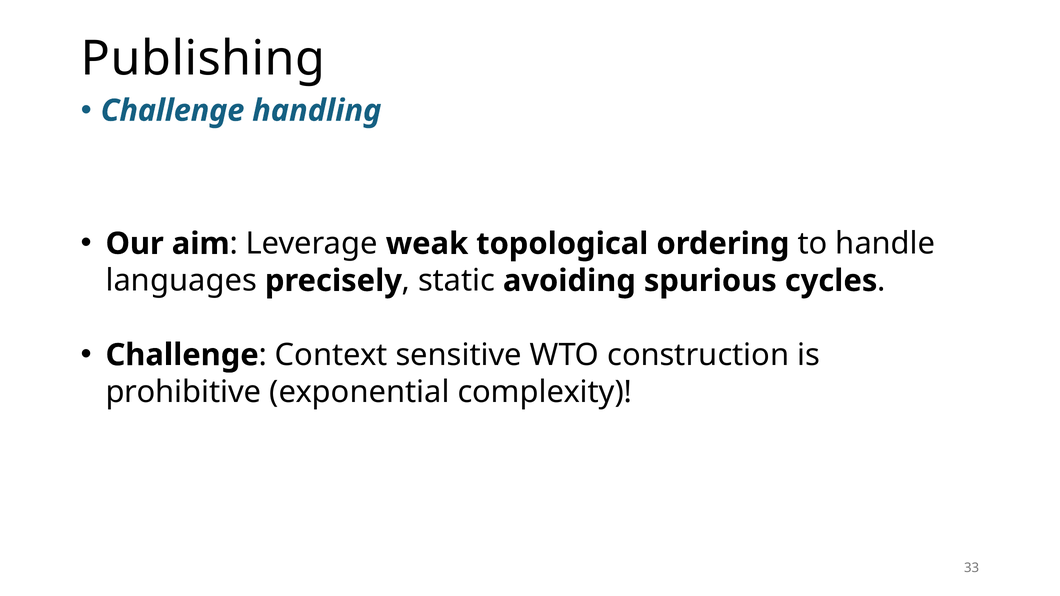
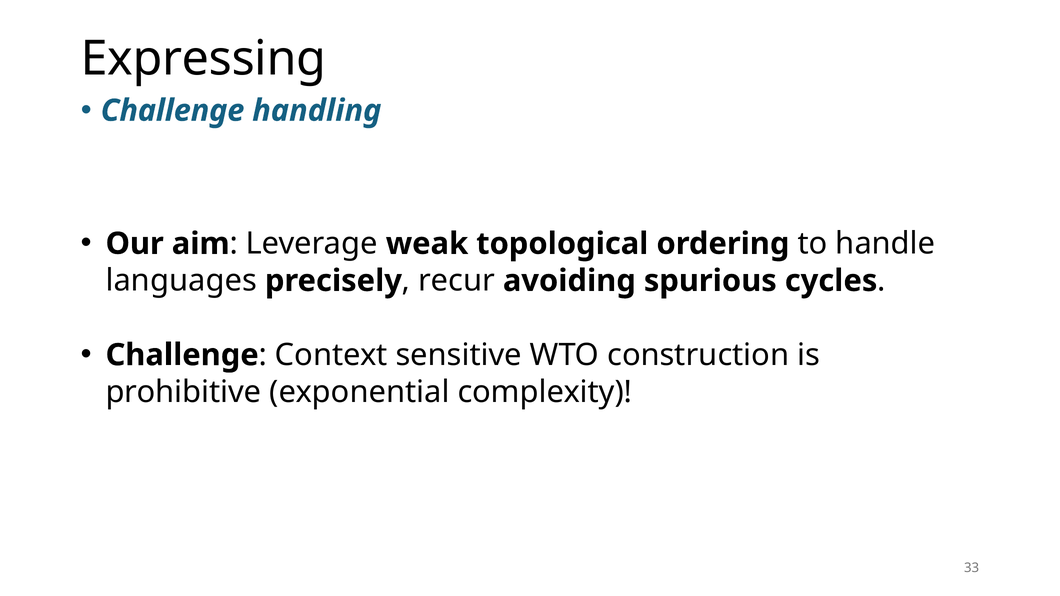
Publishing: Publishing -> Expressing (203, 59)
static: static -> recur (457, 281)
